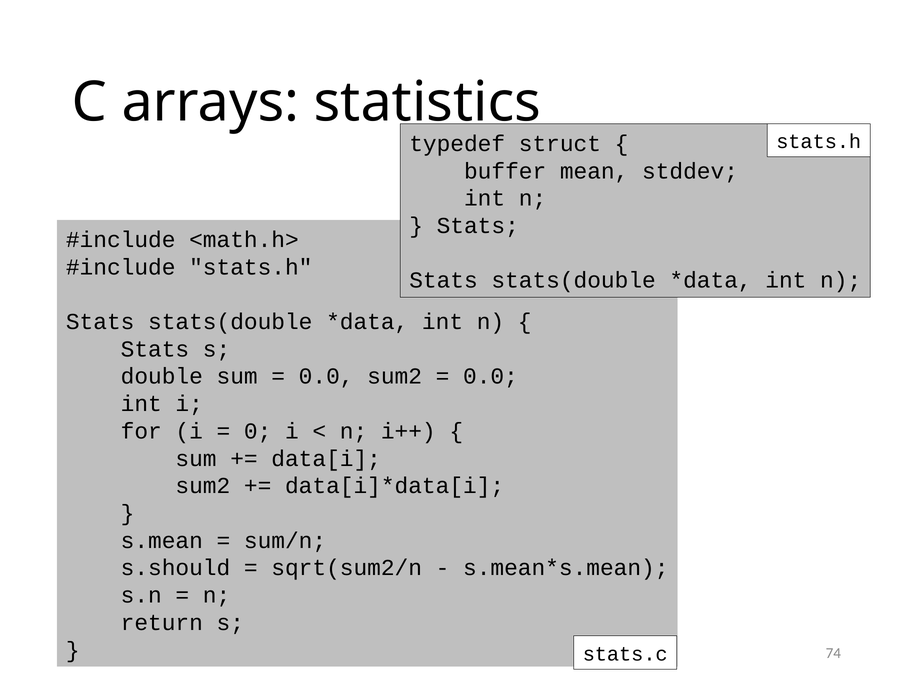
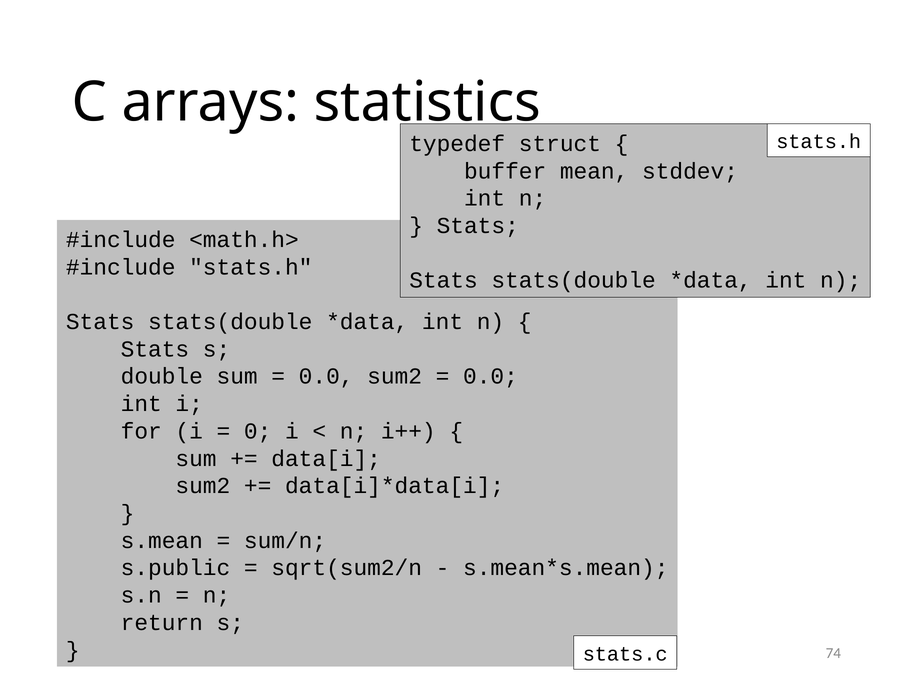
s.should: s.should -> s.public (175, 569)
